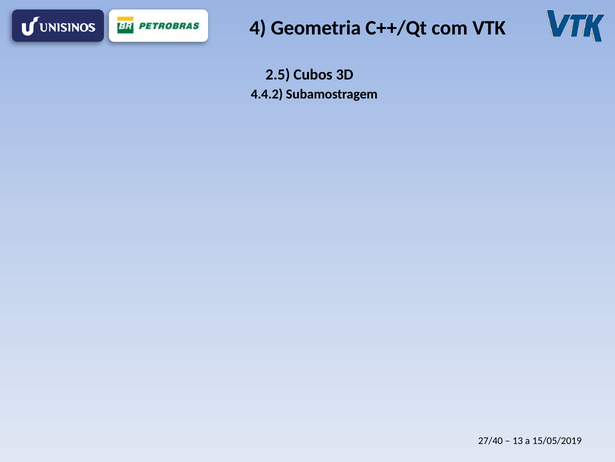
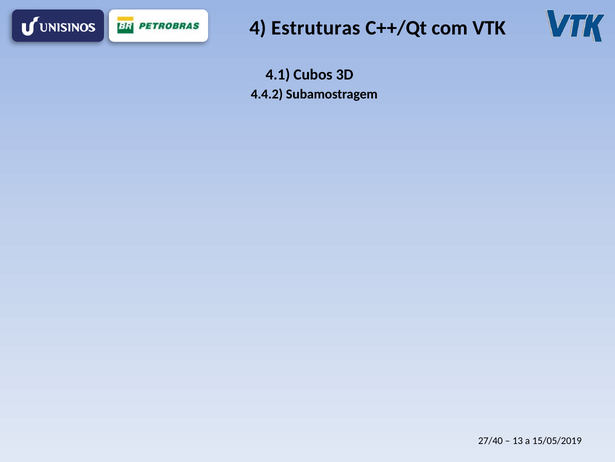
Geometria: Geometria -> Estruturas (316, 28)
2.5: 2.5 -> 4.1 (278, 74)
